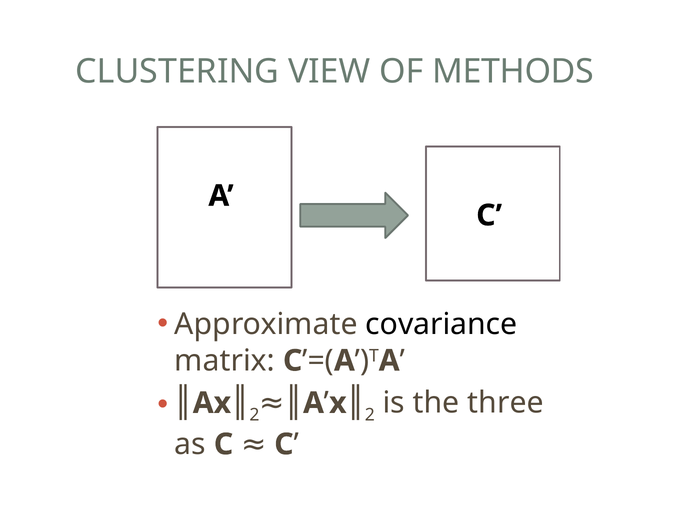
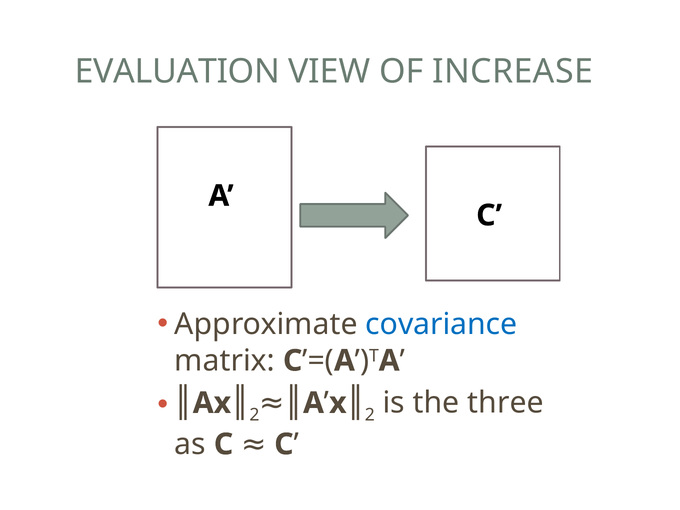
CLUSTERING: CLUSTERING -> EVALUATION (177, 71)
METHODS: METHODS -> INCREASE (513, 71)
covariance colour: black -> blue (441, 324)
